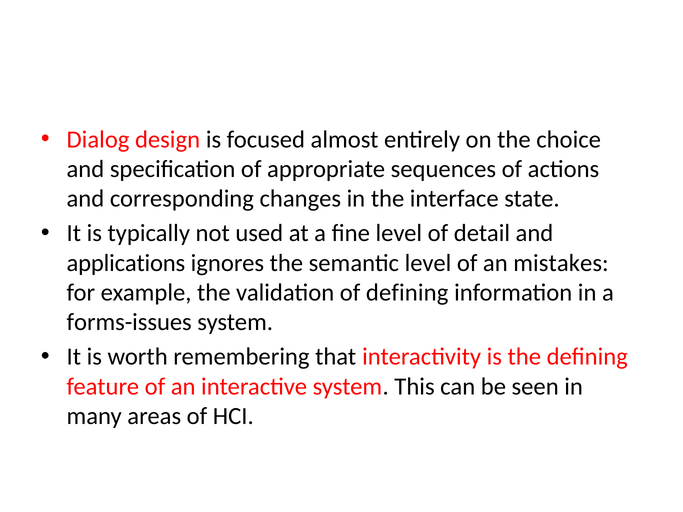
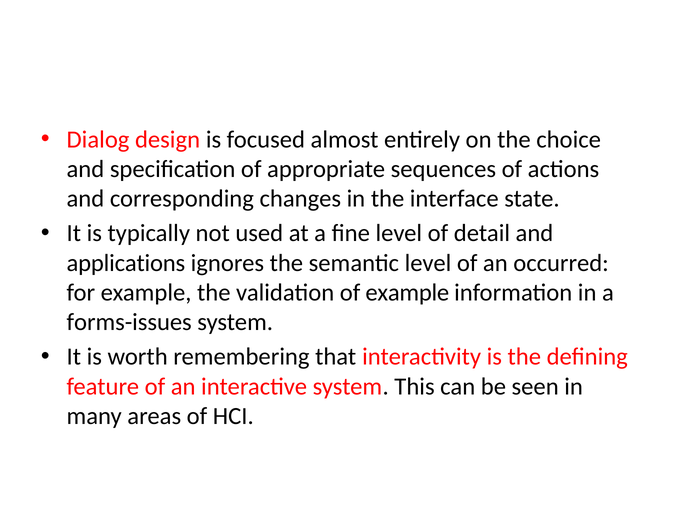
mistakes: mistakes -> occurred (561, 263)
of defining: defining -> example (407, 293)
